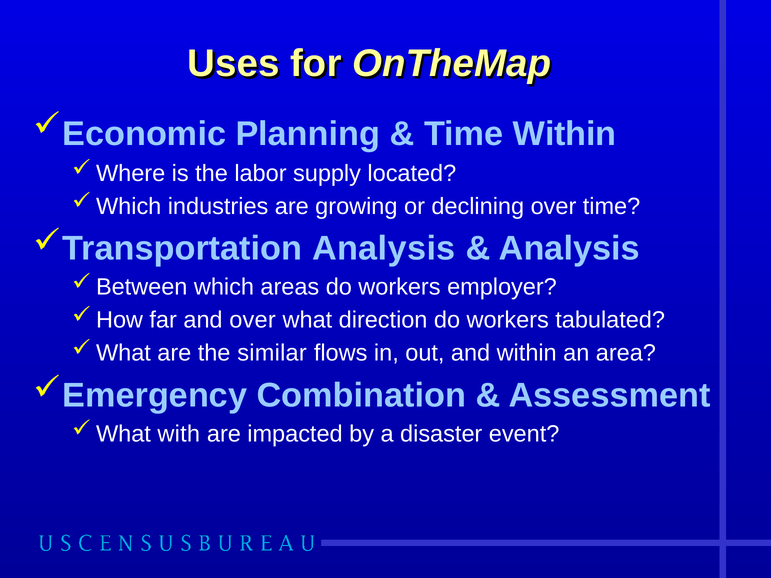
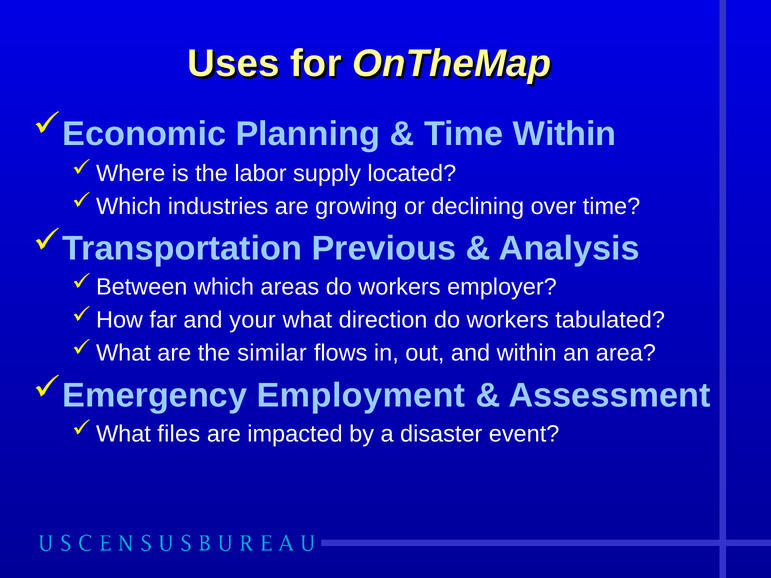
Analysis: Analysis -> Previous (384, 249)
and over: over -> your (253, 320)
Combination: Combination -> Employment (361, 396)
with: with -> files (179, 434)
